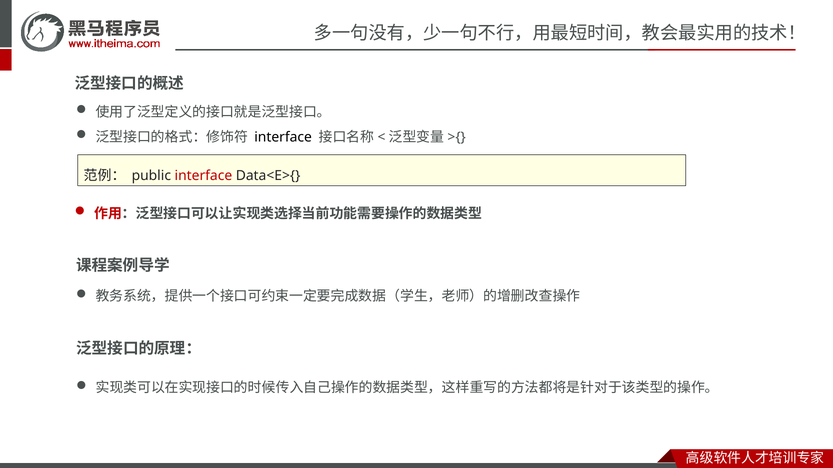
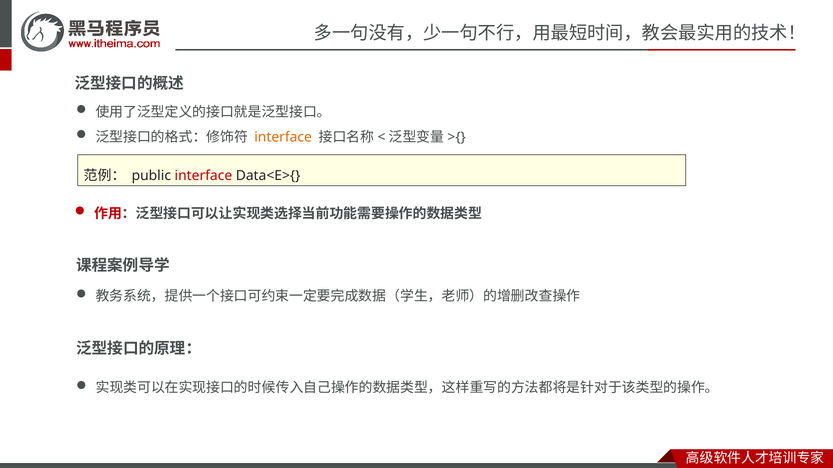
interface colour: black -> orange (283, 137)
